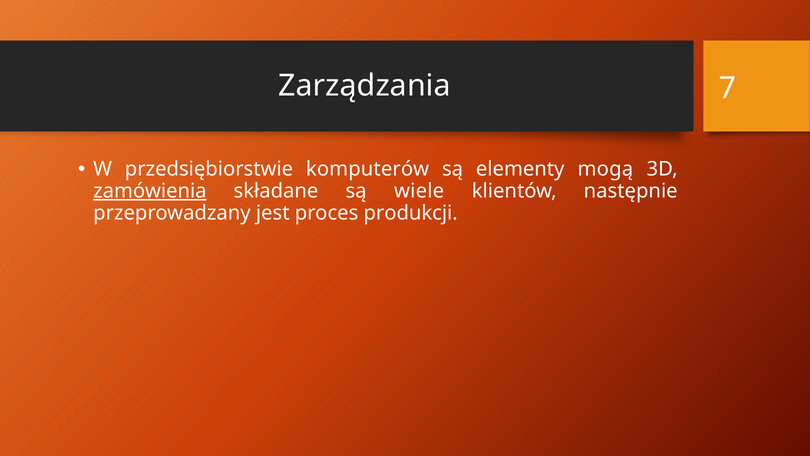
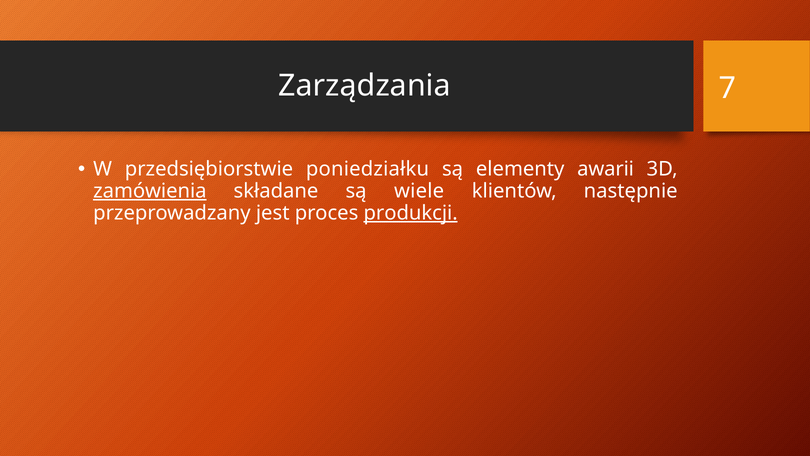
komputerów: komputerów -> poniedziałku (368, 169)
mogą: mogą -> awarii (606, 169)
produkcji underline: none -> present (411, 213)
